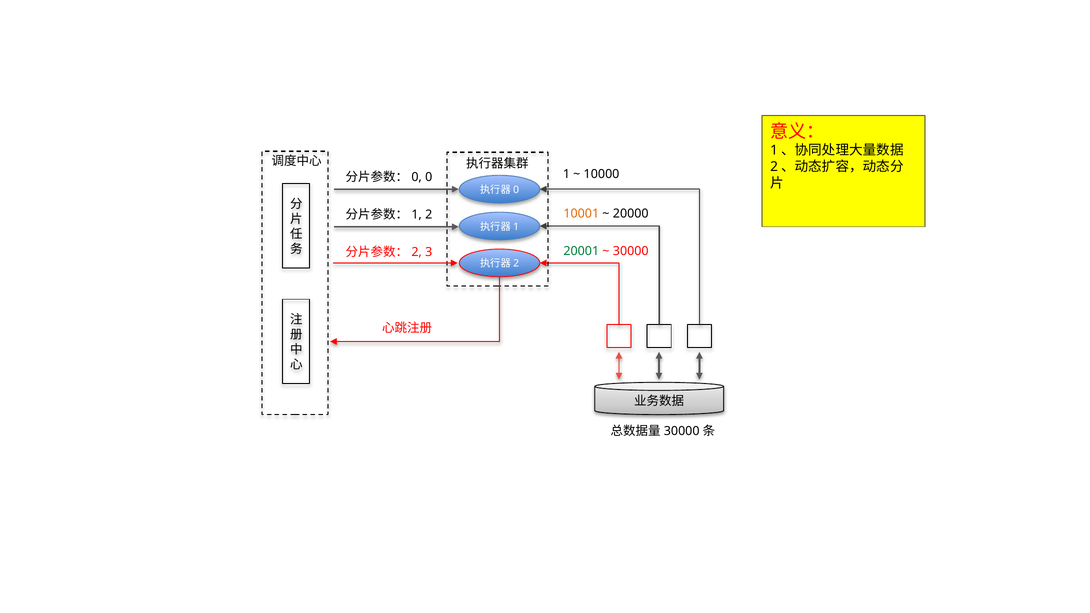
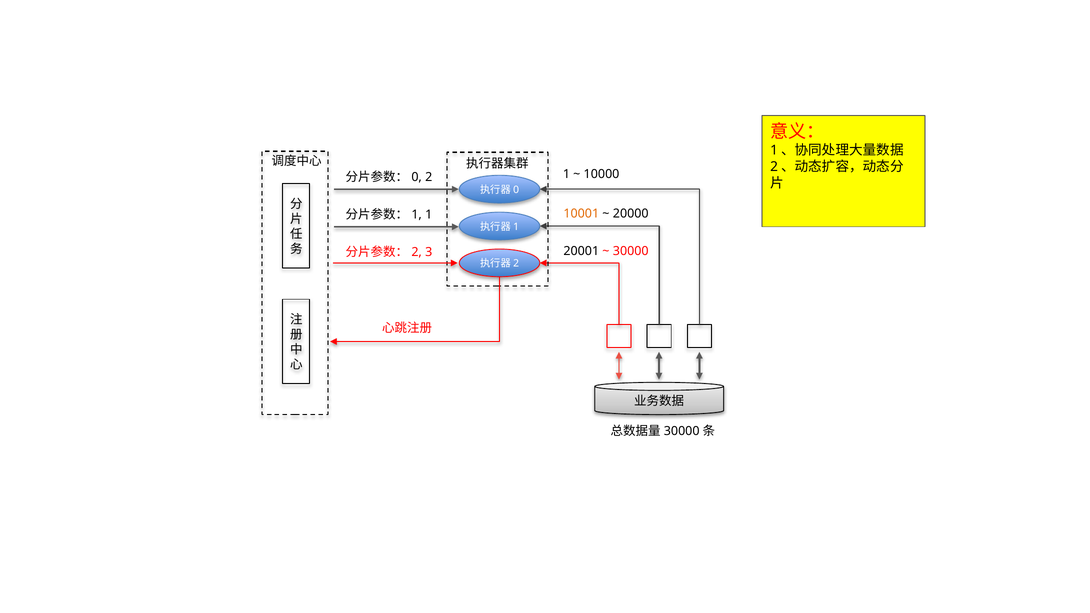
0: 0 -> 2 (429, 177)
2: 2 -> 1 (429, 214)
20001 colour: green -> black (581, 251)
